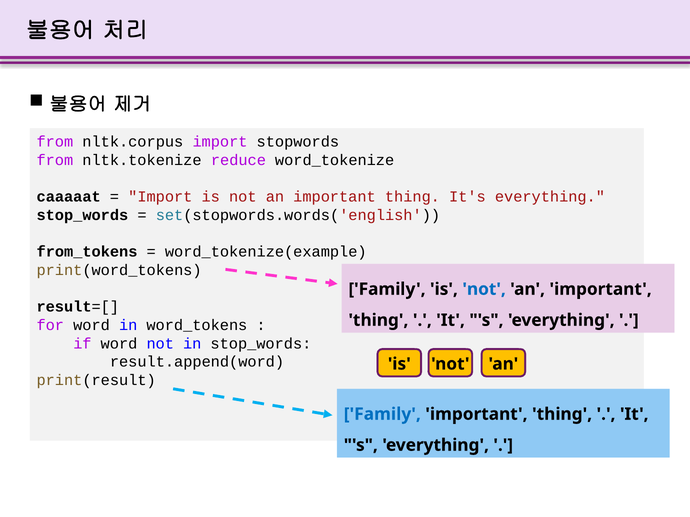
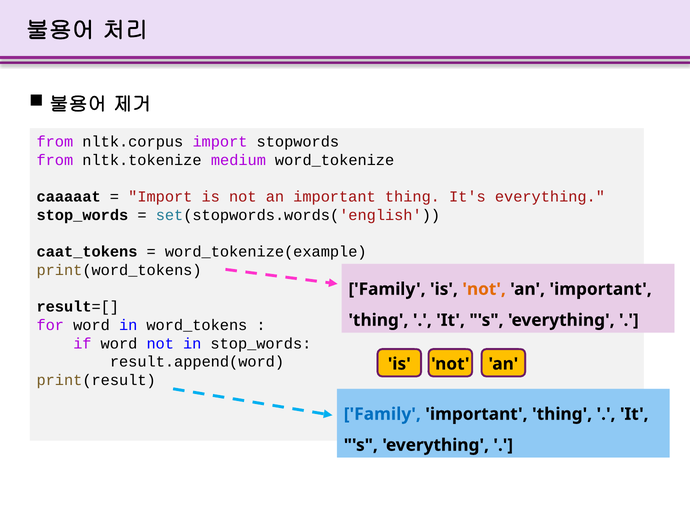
reduce: reduce -> medium (238, 160)
from_tokens: from_tokens -> caat_tokens (87, 252)
not colour: blue -> orange (484, 289)
